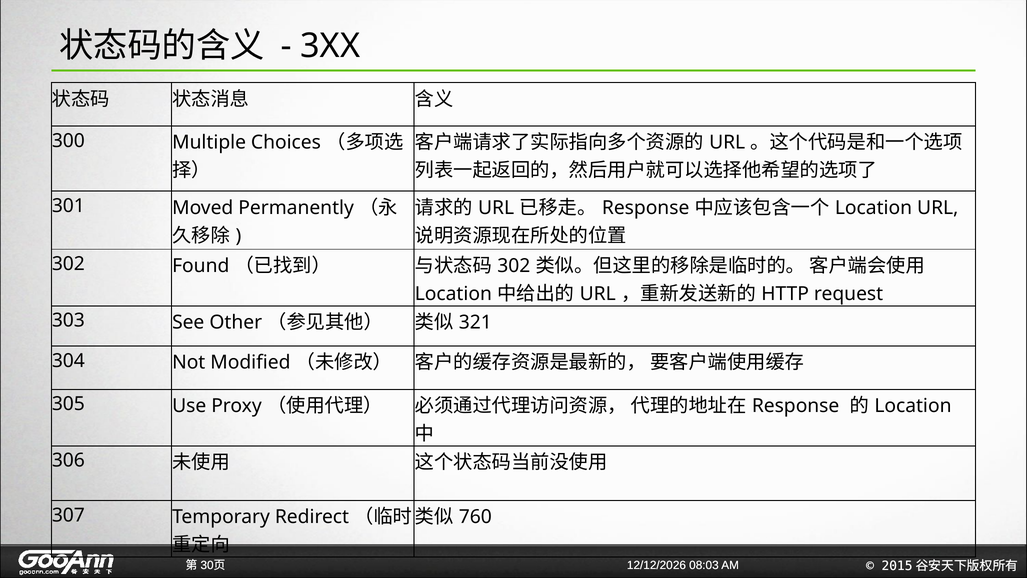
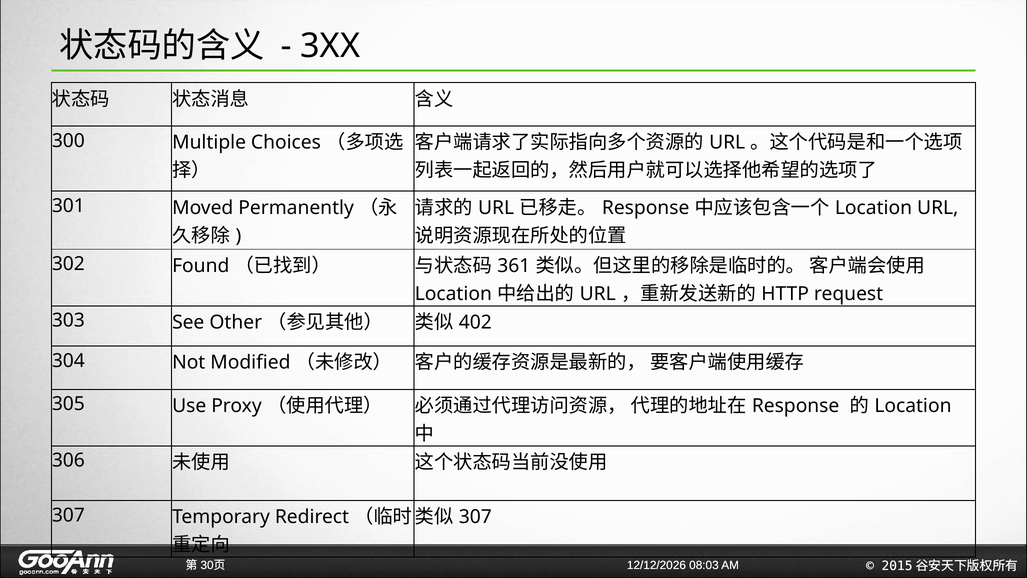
302: 302 -> 361 (514, 266)
321: 321 -> 402 (475, 322)
760: 760 -> 307 (475, 517)
